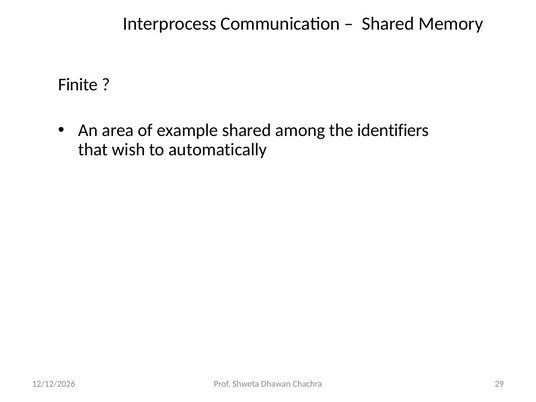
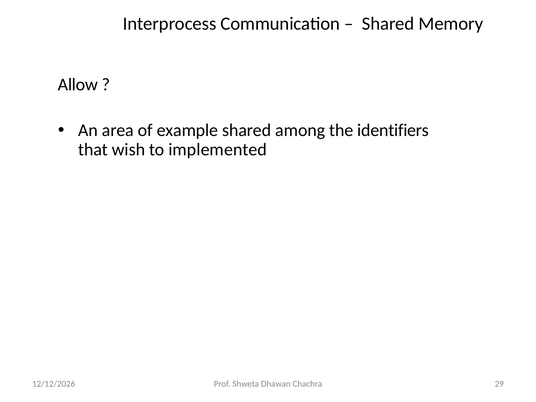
Finite: Finite -> Allow (78, 85)
automatically: automatically -> implemented (218, 150)
